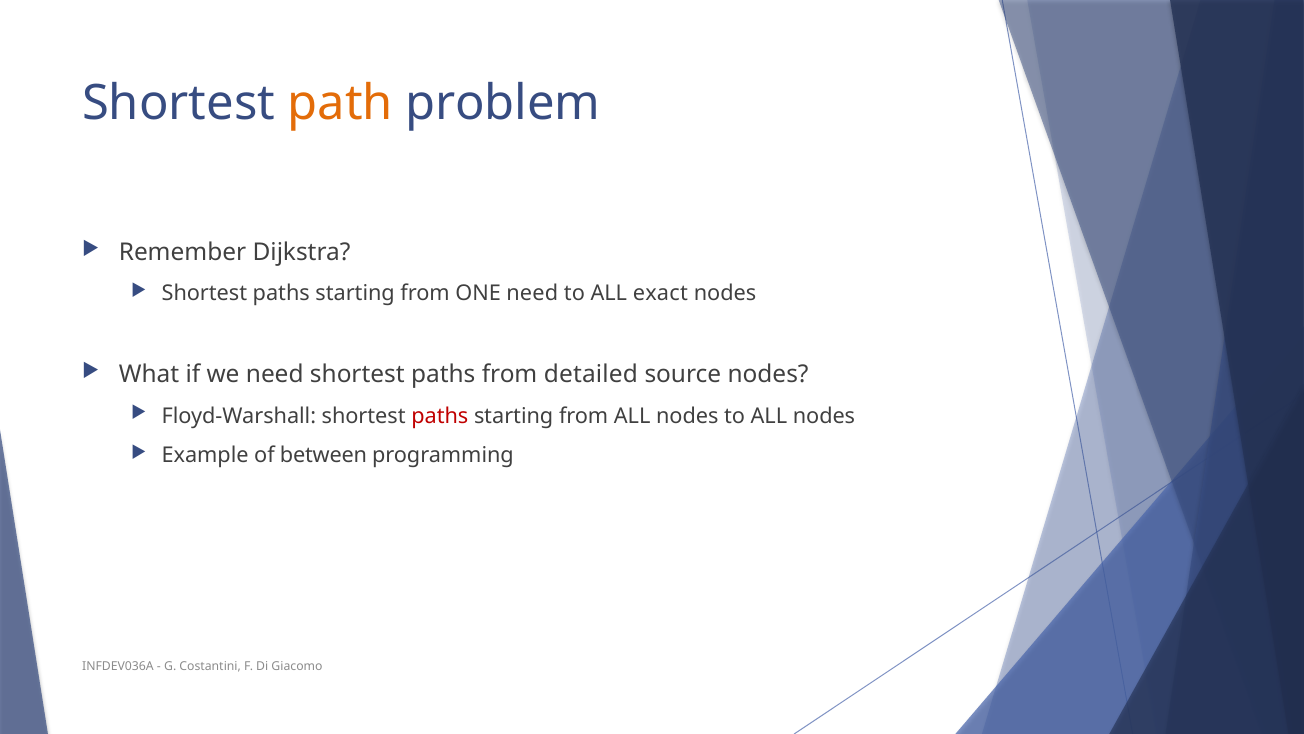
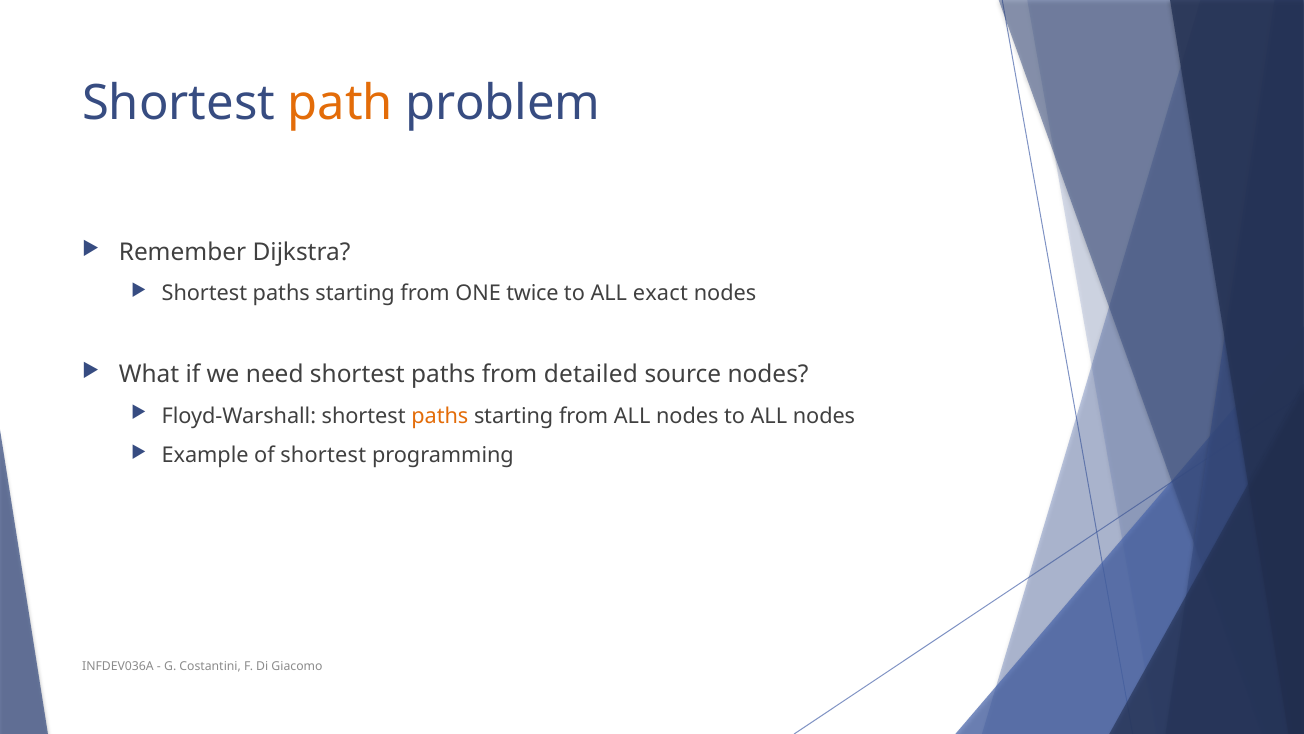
ONE need: need -> twice (533, 293)
paths colour: red -> orange (440, 416)
of between: between -> shortest (323, 455)
